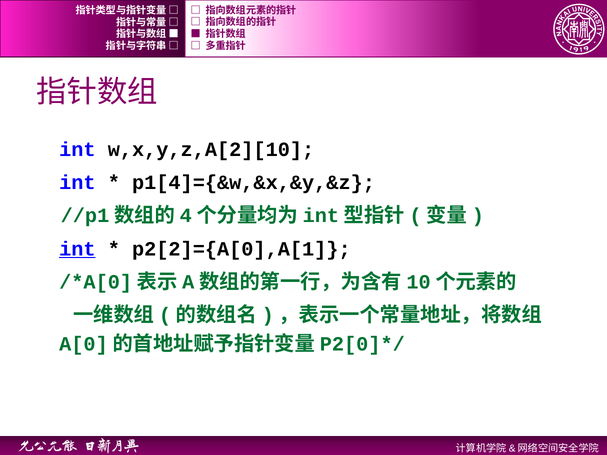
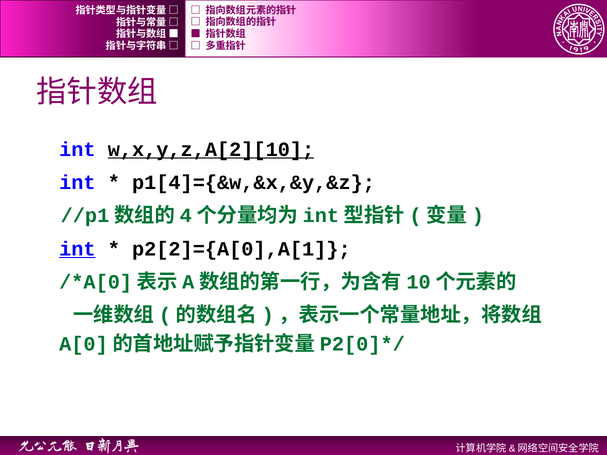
w,x,y,z,A[2][10 underline: none -> present (211, 149)
